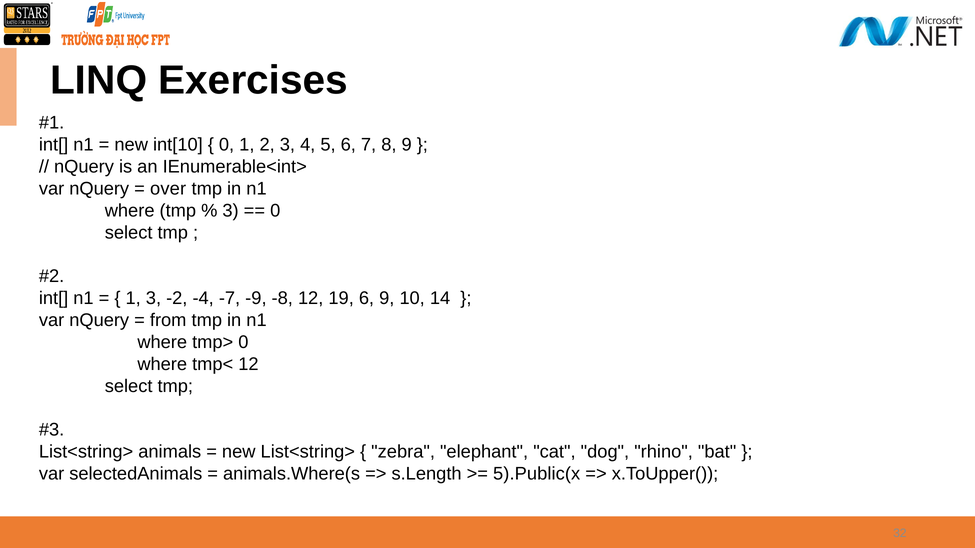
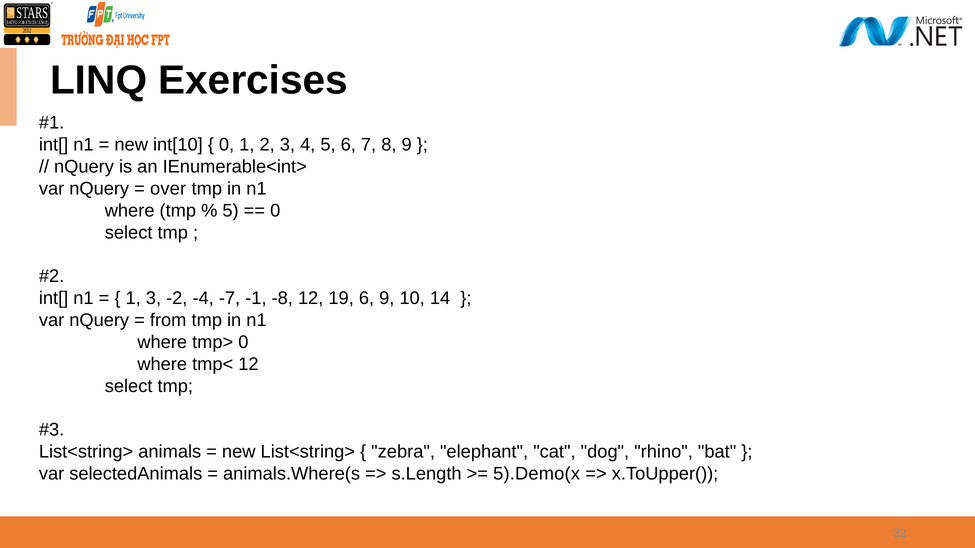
3: 3 -> 5 (231, 211)
-9: -9 -> -1 (256, 299)
5).Public(x: 5).Public(x -> 5).Demo(x (537, 474)
